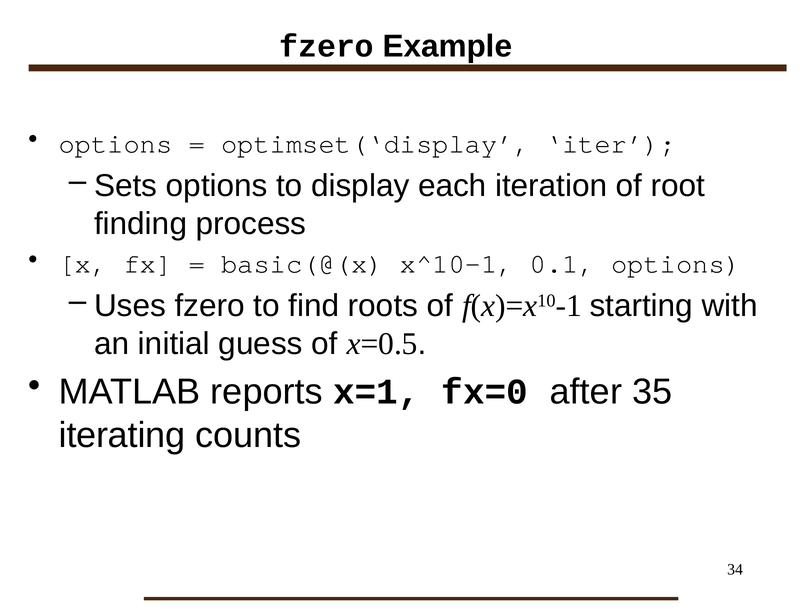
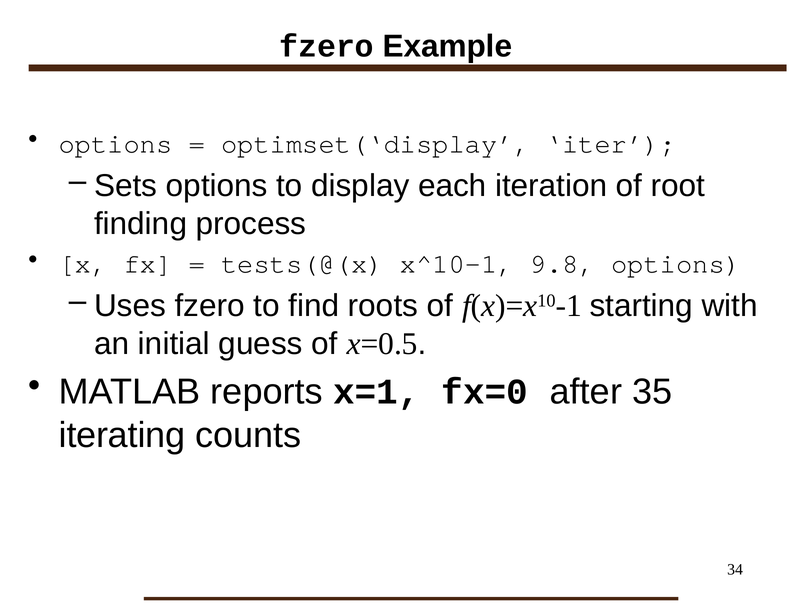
basic(@(x: basic(@(x -> tests(@(x (302, 264)
0.1: 0.1 -> 9.8 (562, 264)
